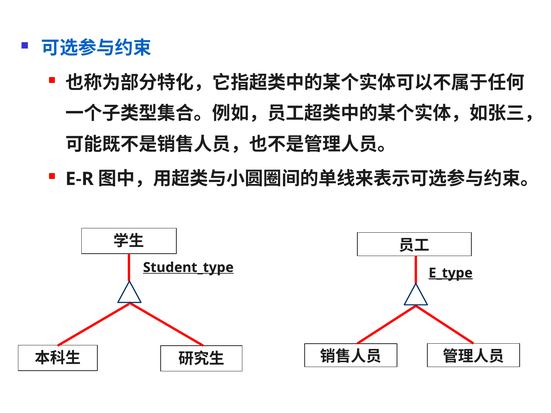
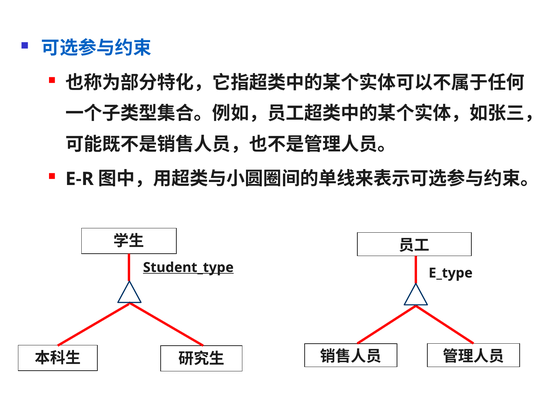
E_type underline: present -> none (451, 273)
